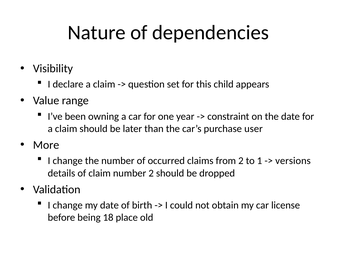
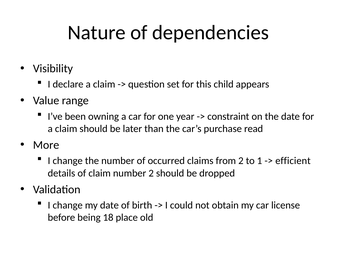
user: user -> read (254, 129)
versions: versions -> efficient (293, 161)
